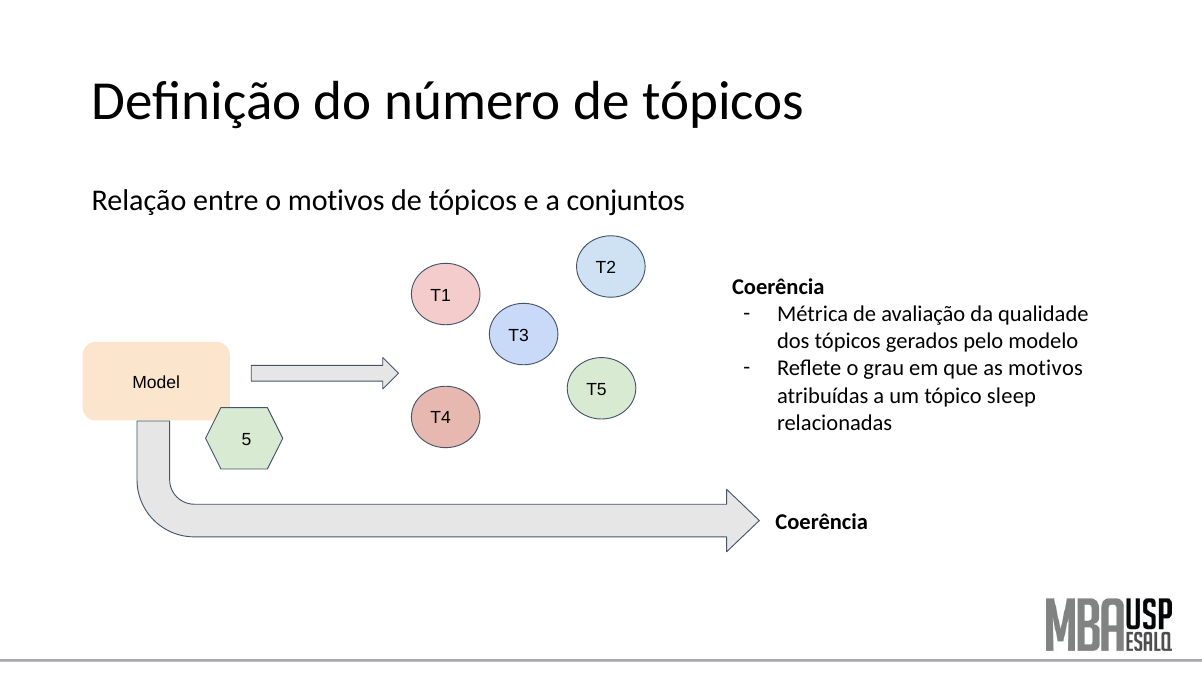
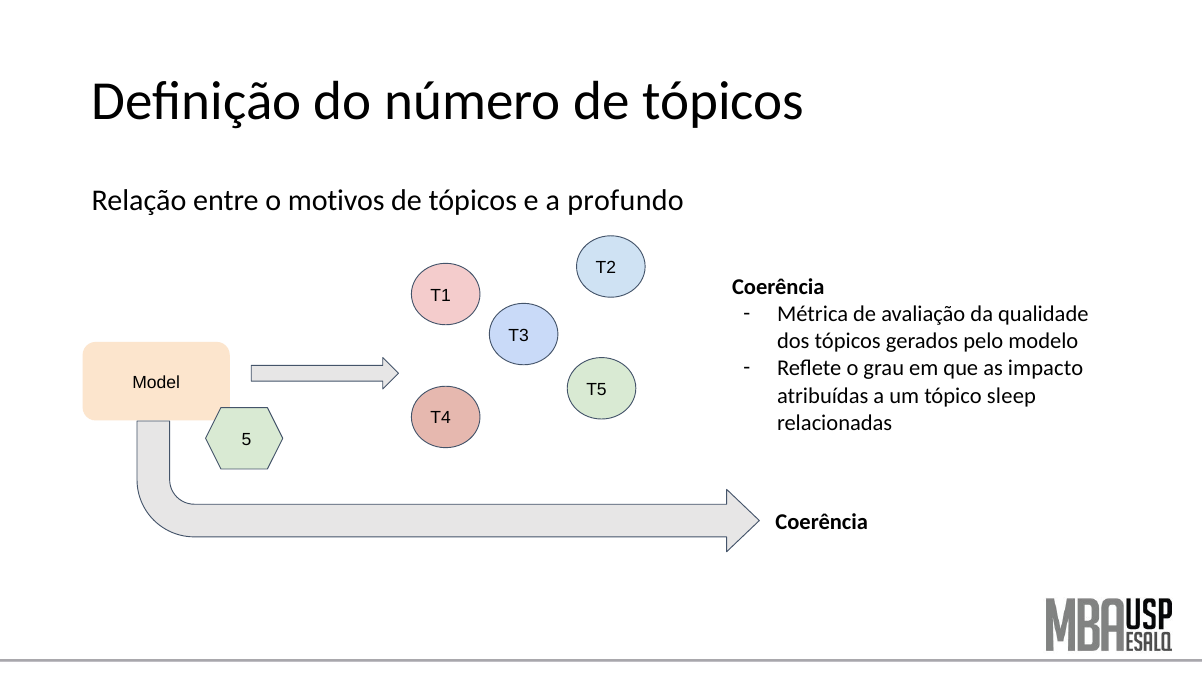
conjuntos: conjuntos -> profundo (626, 201)
as motivos: motivos -> impacto (1046, 369)
